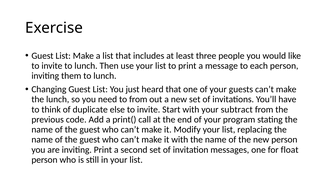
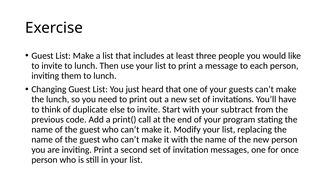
need to from: from -> print (138, 99)
float: float -> once (290, 150)
